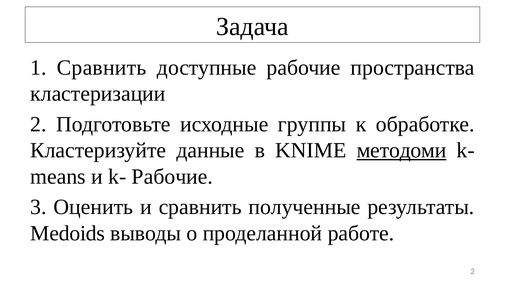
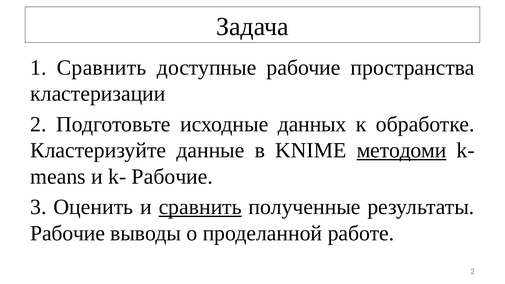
группы: группы -> данных (312, 124)
сравнить underline: none -> present (200, 207)
Medoids: Medoids -> Рабочие (68, 233)
